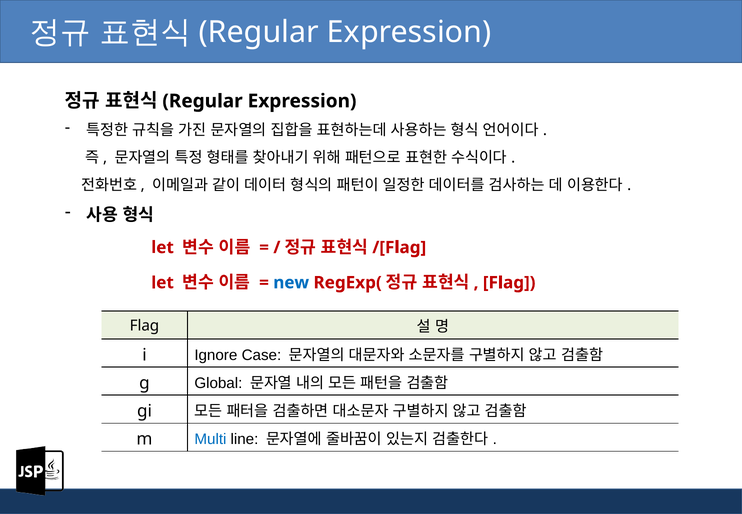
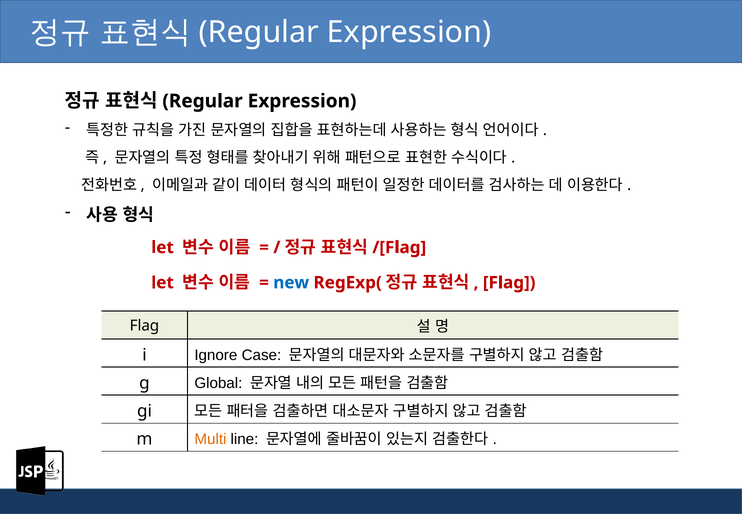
Multi colour: blue -> orange (210, 439)
